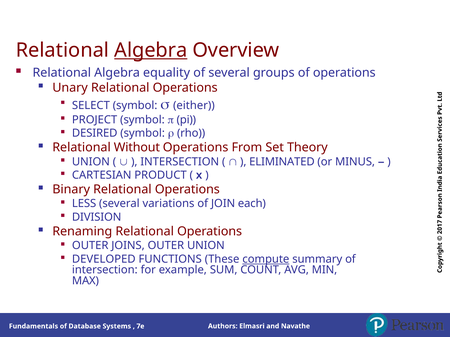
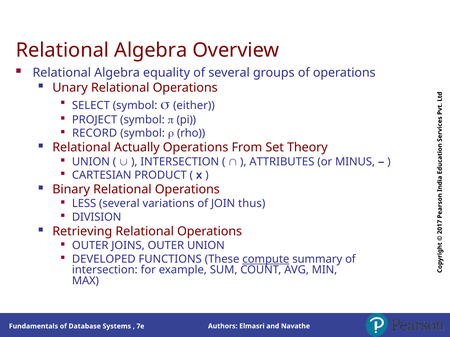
Algebra underline: present -> none (151, 50)
DESIRED: DESIRED -> RECORD (95, 133)
Without: Without -> Actually (137, 148)
ELIMINATED: ELIMINATED -> ATTRIBUTES (282, 162)
each: each -> thus (252, 204)
Renaming: Renaming -> Retrieving (82, 232)
